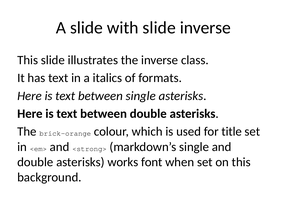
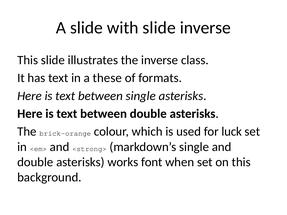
italics: italics -> these (107, 78)
title: title -> luck (232, 132)
